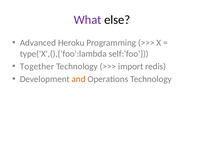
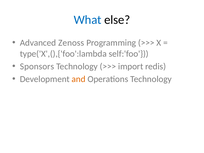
What colour: purple -> blue (88, 20)
Heroku: Heroku -> Zenoss (71, 43)
Together: Together -> Sponsors (37, 66)
